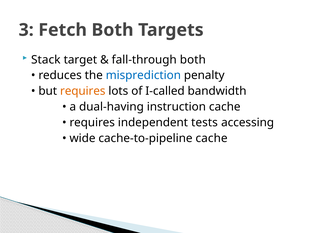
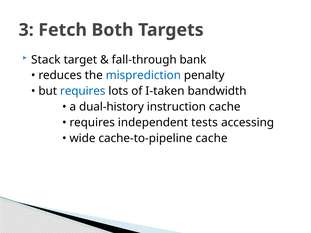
fall-through both: both -> bank (193, 60)
requires colour: orange -> blue (83, 91)
I-called: I-called -> I-taken (165, 91)
dual-having: dual-having -> dual-history (111, 107)
